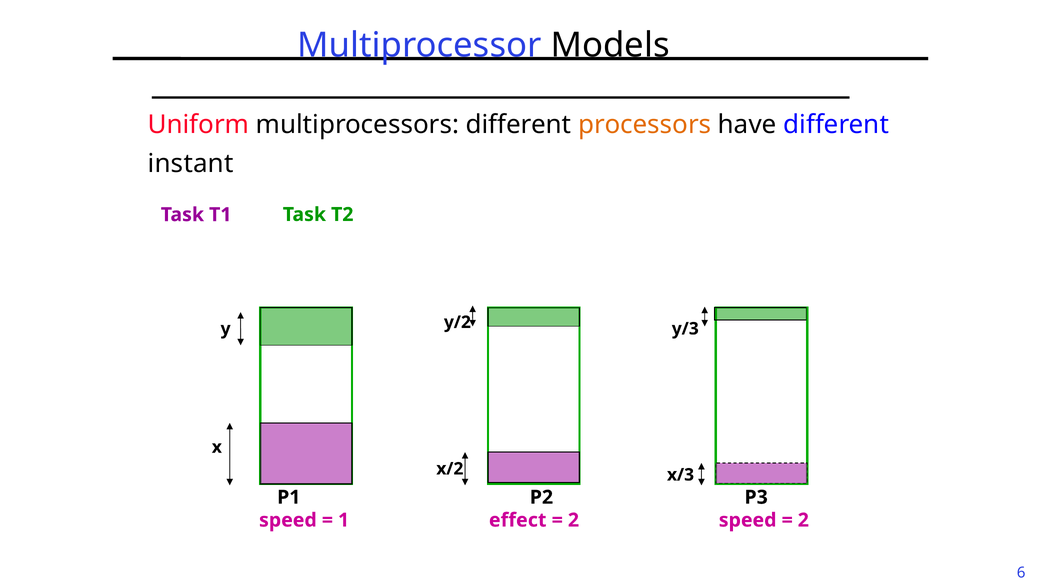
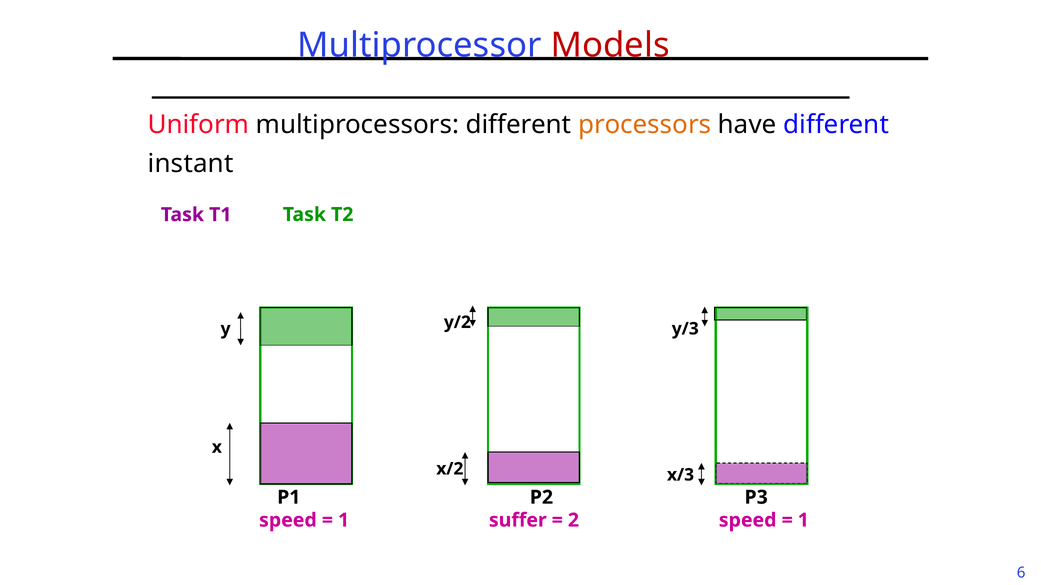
Models colour: black -> red (610, 45)
effect: effect -> suffer (518, 521)
2: 2 -> 1 (803, 521)
